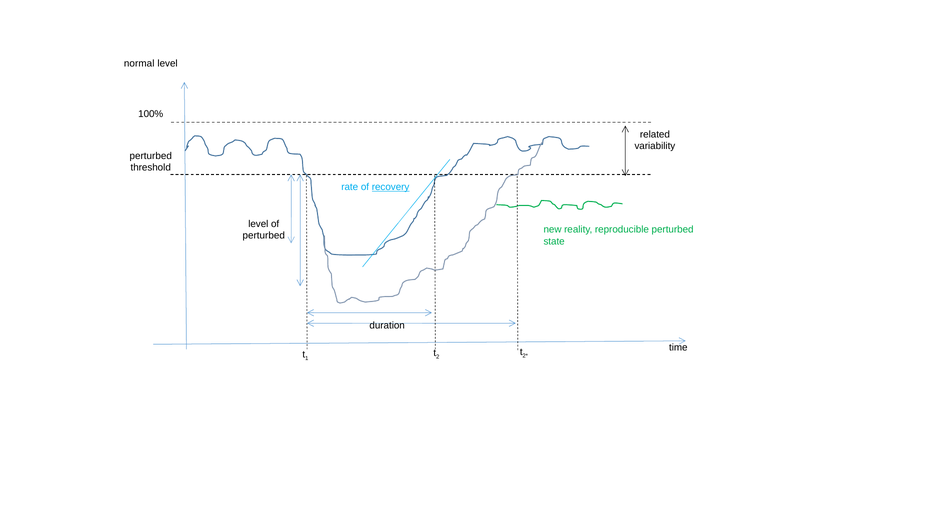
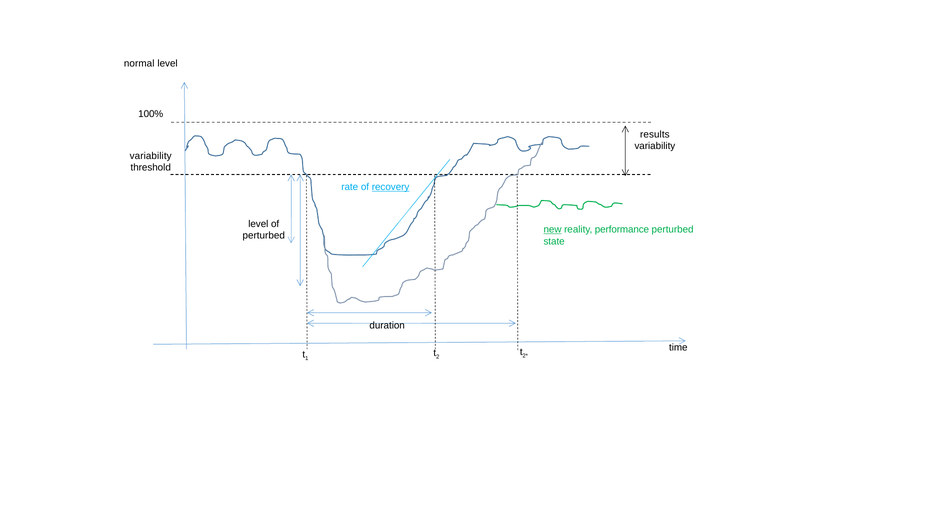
related: related -> results (655, 134)
perturbed: perturbed -> variability (151, 156)
new underline: none -> present (553, 230)
reproducible: reproducible -> performance (622, 230)
